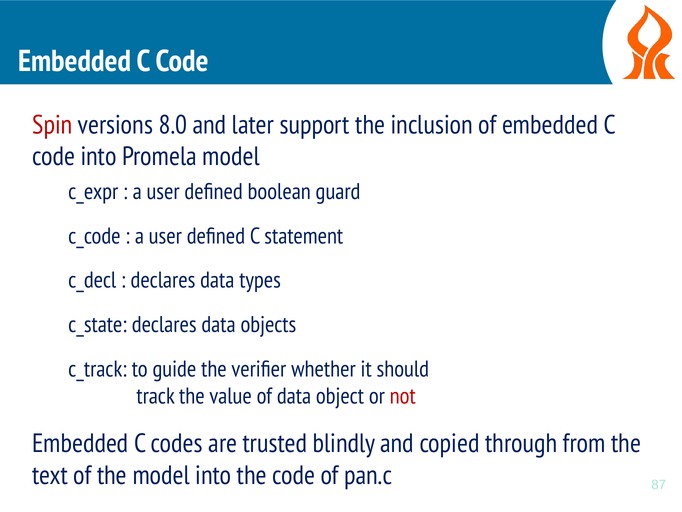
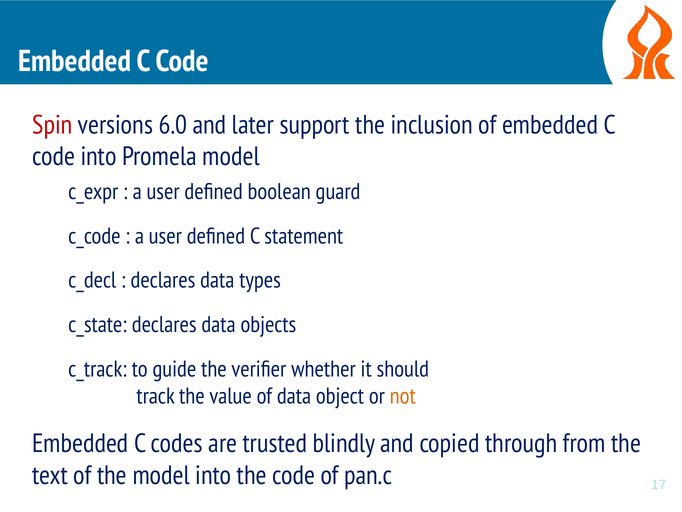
8.0: 8.0 -> 6.0 (173, 125)
not colour: red -> orange (403, 396)
87: 87 -> 17 (659, 484)
